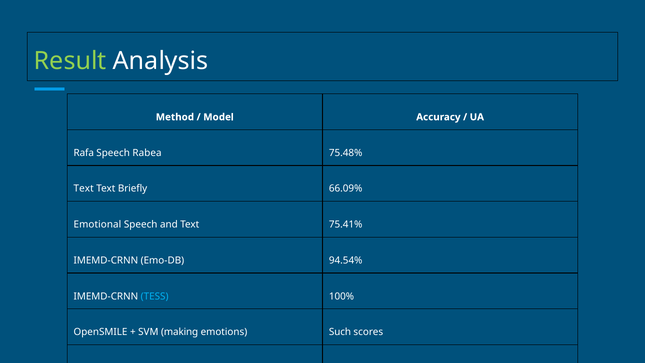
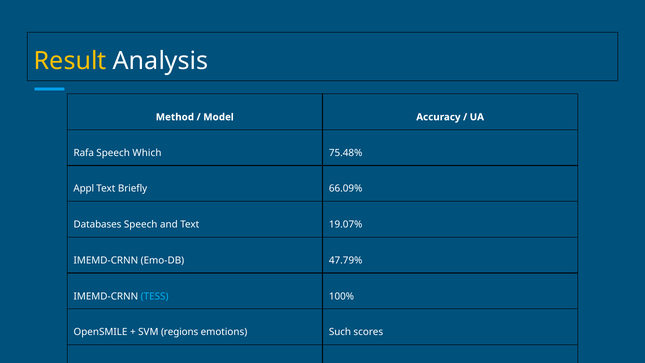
Result colour: light green -> yellow (70, 61)
Rabea: Rabea -> Which (147, 153)
Text: Text -> Appl (84, 189)
Emotional: Emotional -> Databases (98, 224)
75.41%: 75.41% -> 19.07% (346, 224)
94.54%: 94.54% -> 47.79% (346, 260)
making: making -> regions (180, 332)
